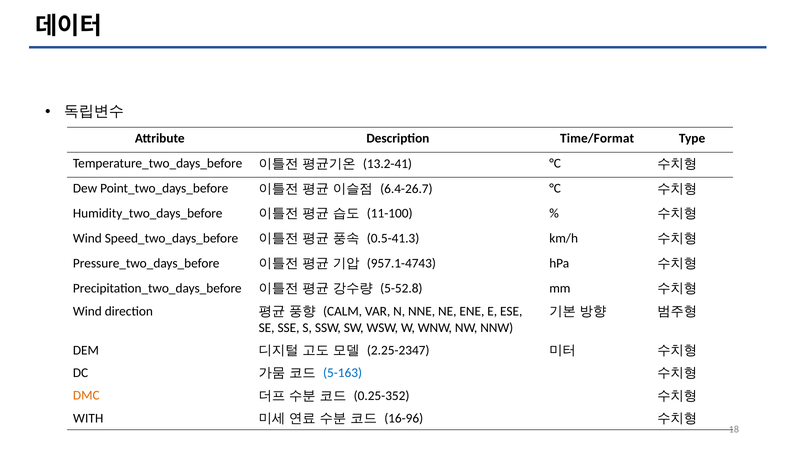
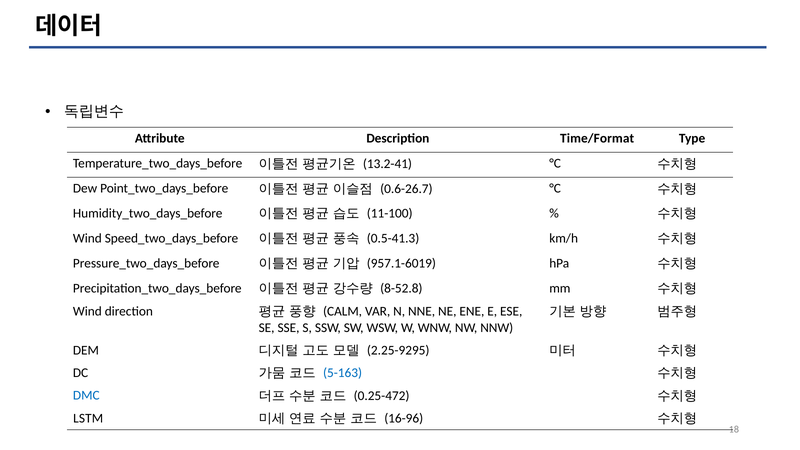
6.4-26.7: 6.4-26.7 -> 0.6-26.7 (406, 189)
957.1-4743: 957.1-4743 -> 957.1-6019 (401, 264)
5-52.8: 5-52.8 -> 8-52.8 (401, 288)
2.25-2347: 2.25-2347 -> 2.25-9295 (398, 350)
DMC colour: orange -> blue (86, 396)
0.25-352: 0.25-352 -> 0.25-472 (382, 396)
WITH: WITH -> LSTM (88, 418)
